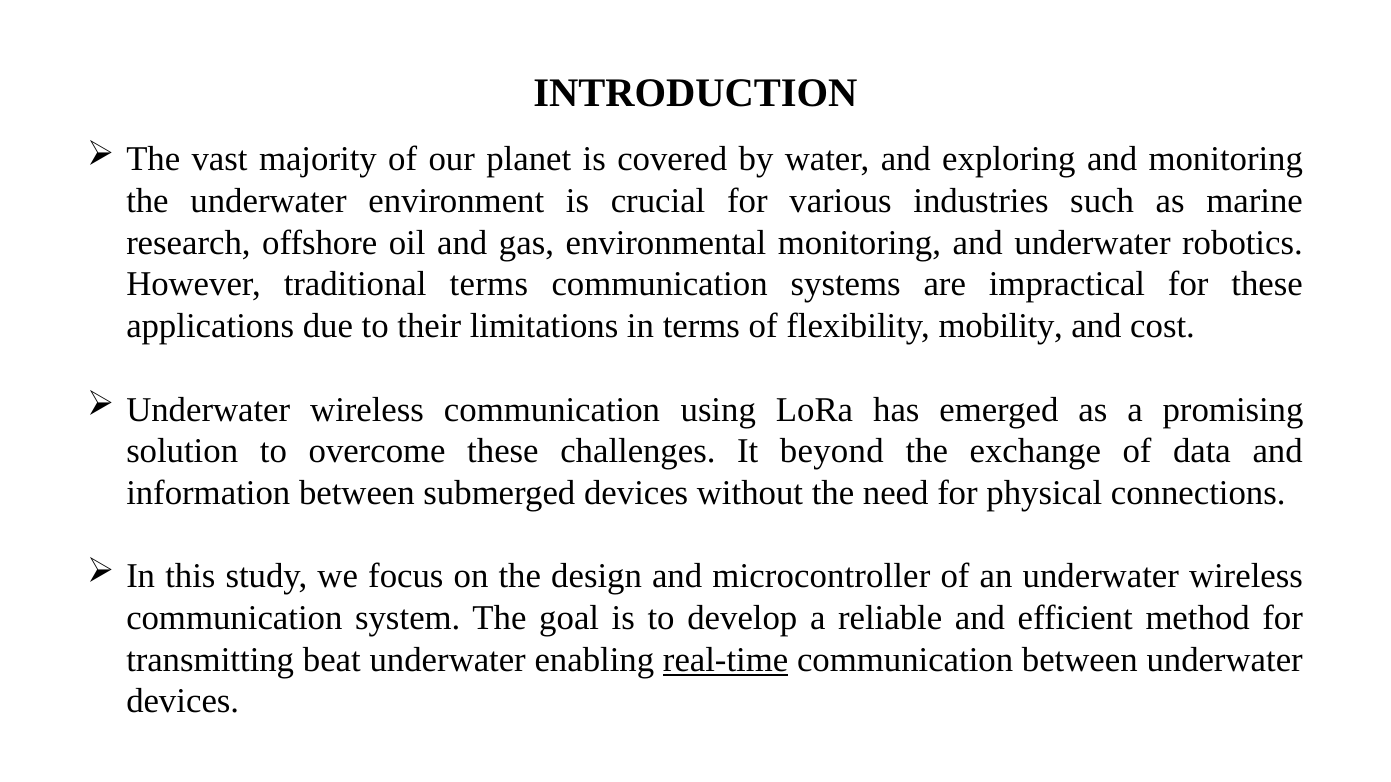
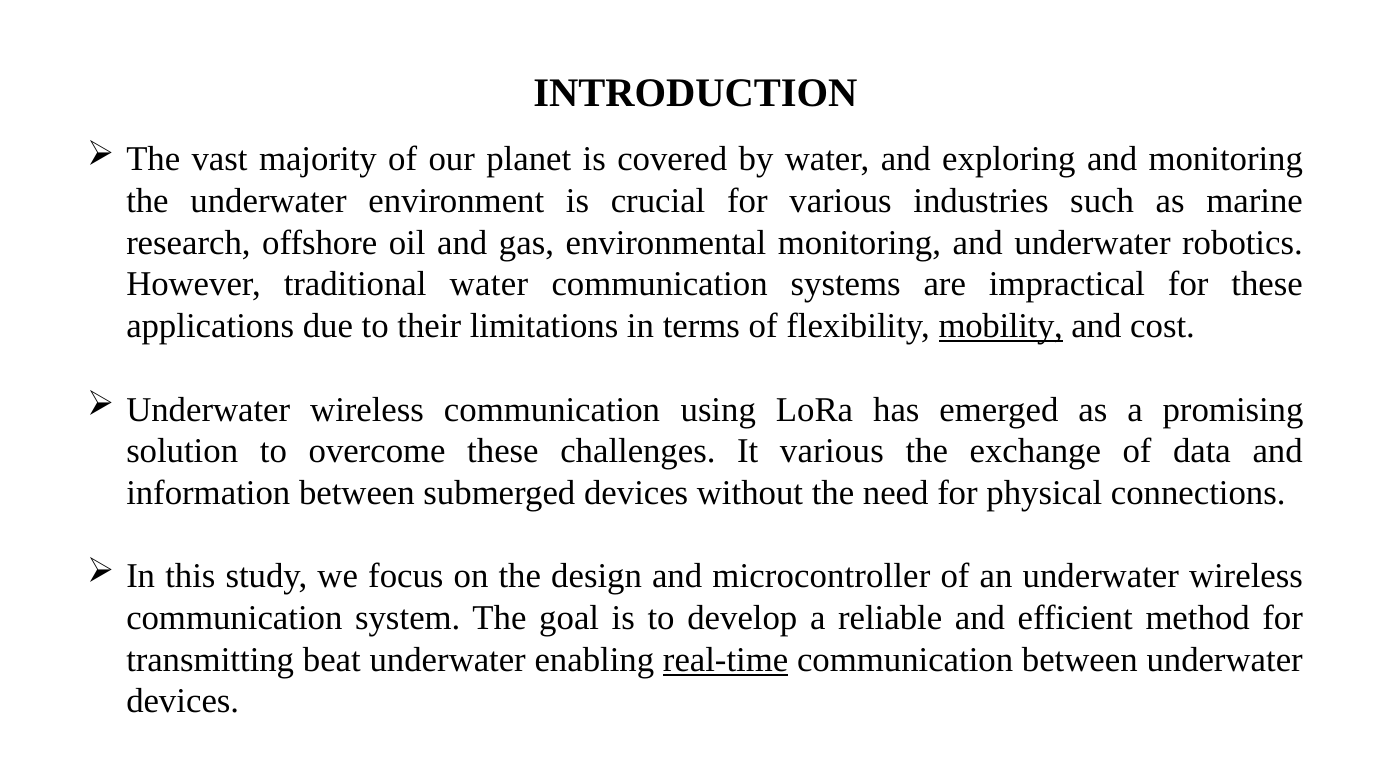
traditional terms: terms -> water (489, 285)
mobility underline: none -> present (1001, 326)
It beyond: beyond -> various (832, 452)
